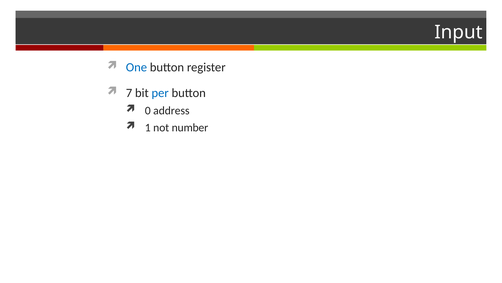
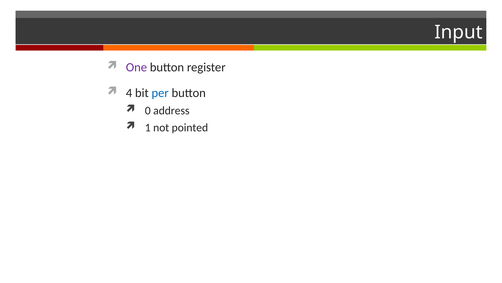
One colour: blue -> purple (136, 67)
7: 7 -> 4 (129, 93)
number: number -> pointed (190, 127)
